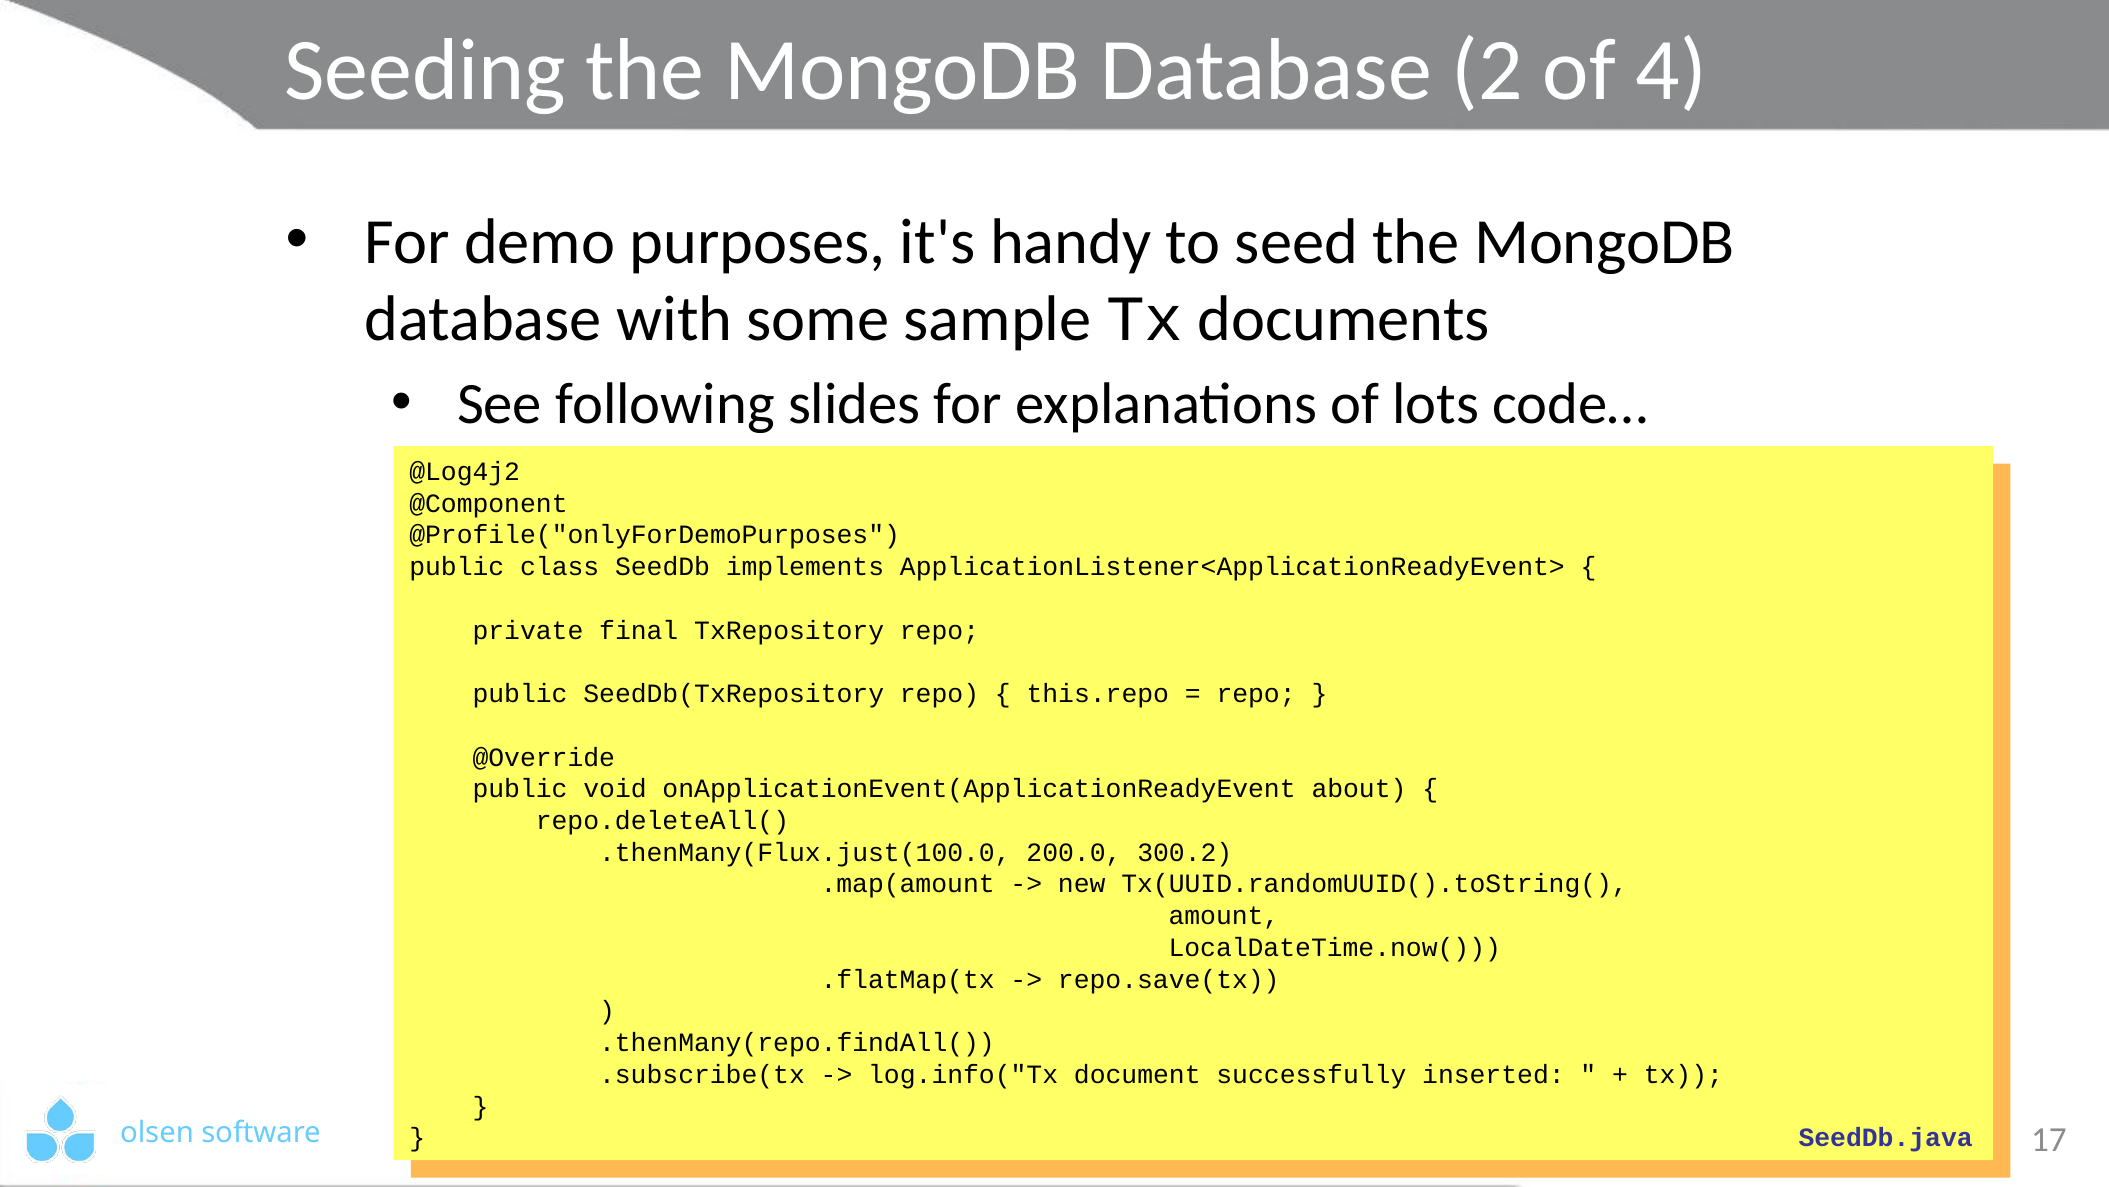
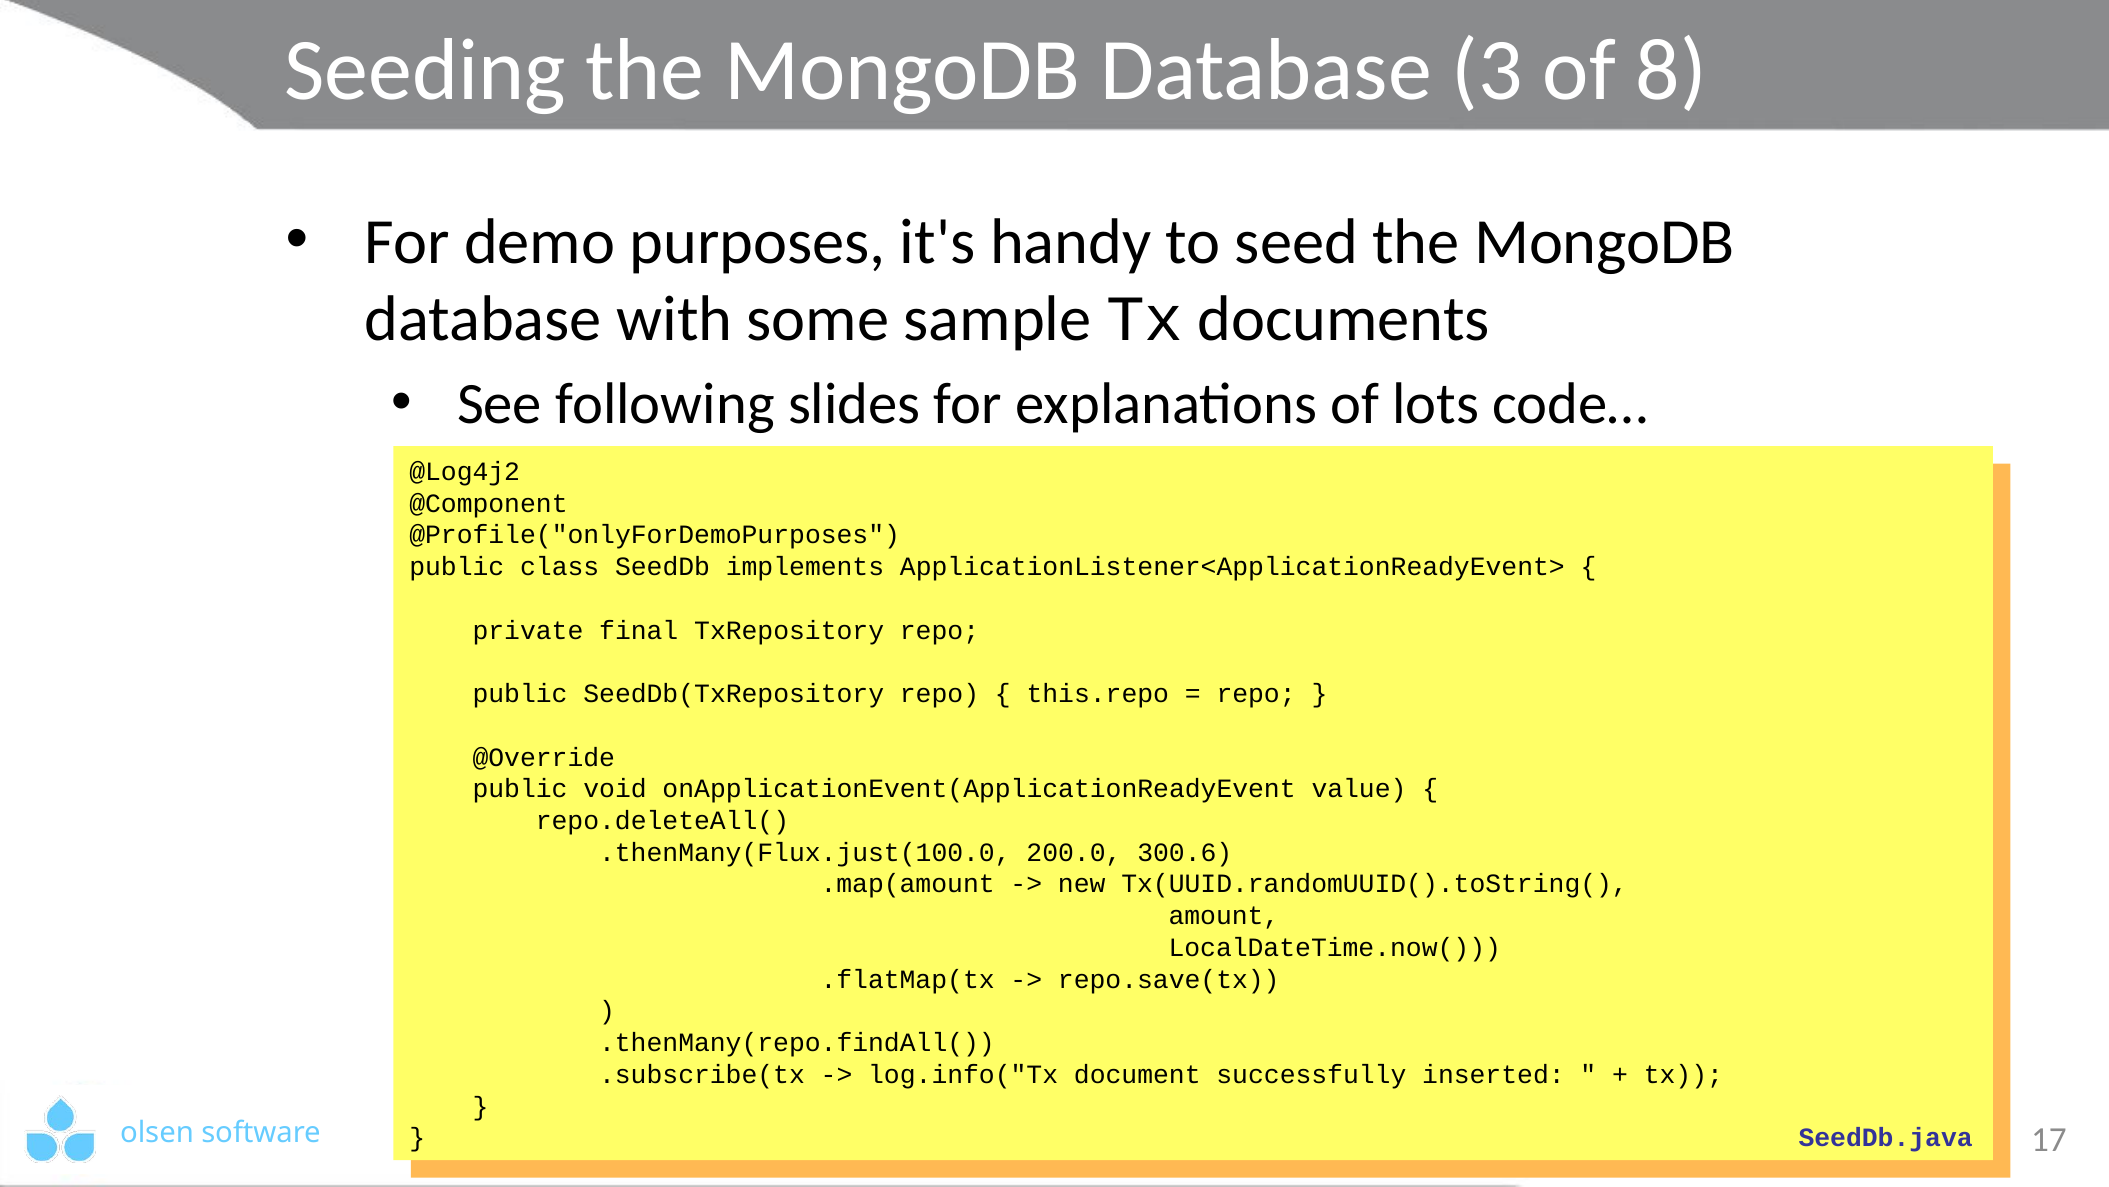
2: 2 -> 3 (1487, 70)
4: 4 -> 8 (1671, 70)
about: about -> value (1359, 789)
300.2: 300.2 -> 300.6 (1185, 852)
